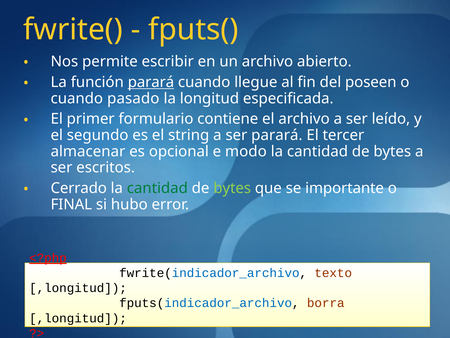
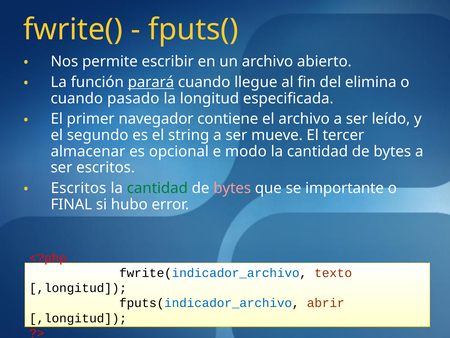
poseen: poseen -> elimina (371, 82)
formulario: formulario -> navegador (156, 119)
ser parará: parará -> mueve (277, 135)
Cerrado: Cerrado -> Escritos (79, 188)
bytes colour: light green -> pink (232, 188)
<?php underline: present -> none (48, 258)
borra: borra -> abrir (326, 303)
